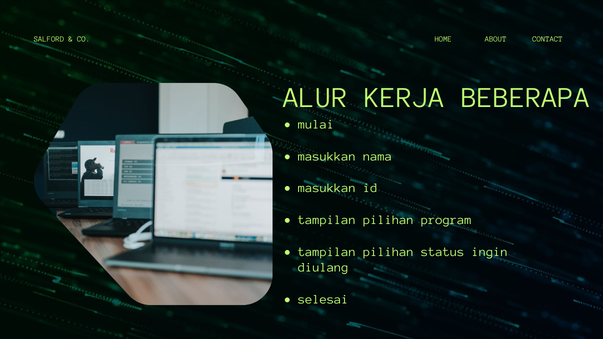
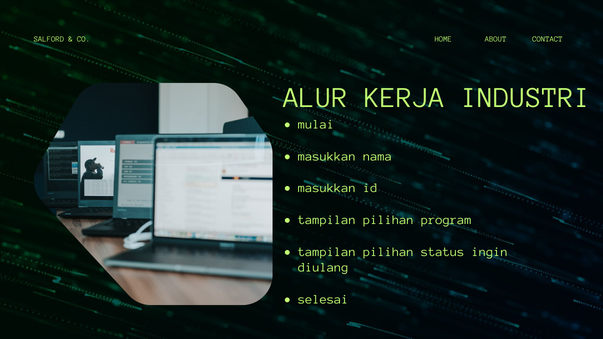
BEBERAPA: BEBERAPA -> INDUSTRI (526, 98)
